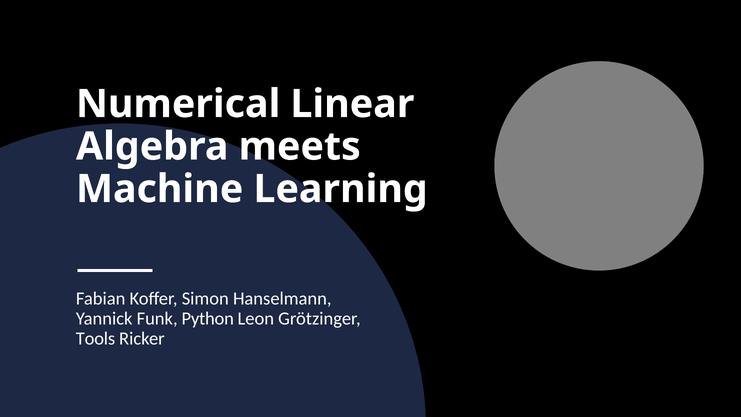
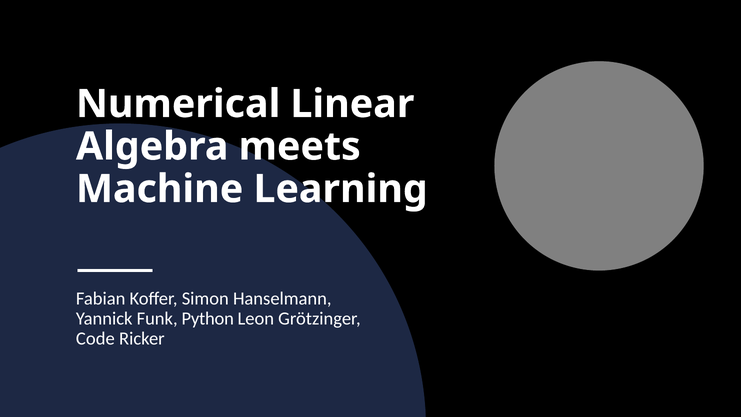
Tools: Tools -> Code (95, 338)
